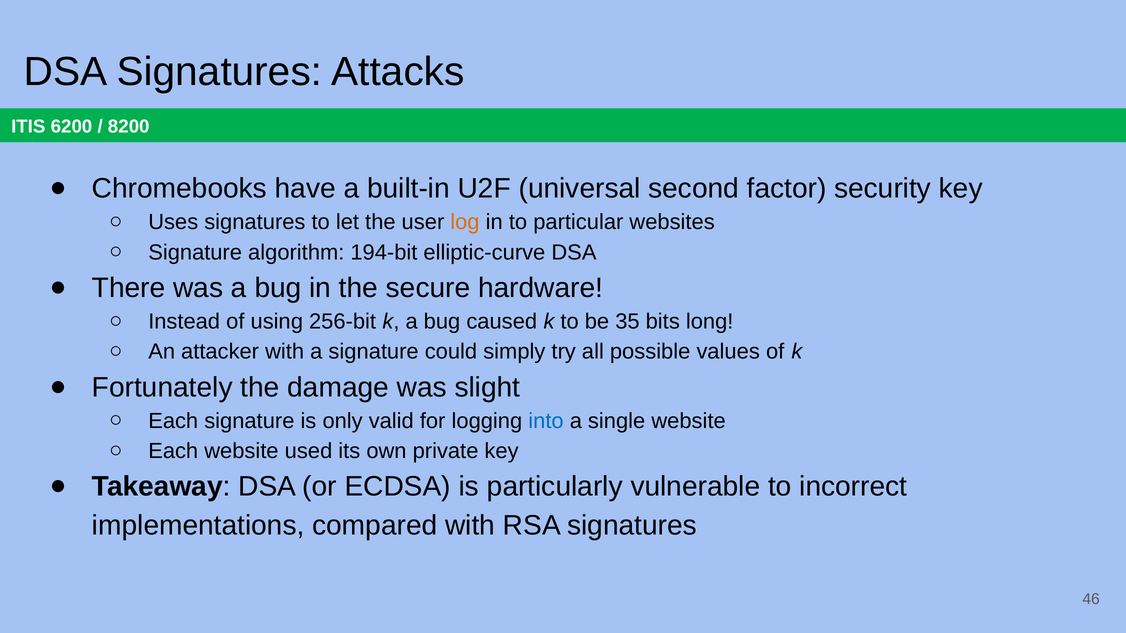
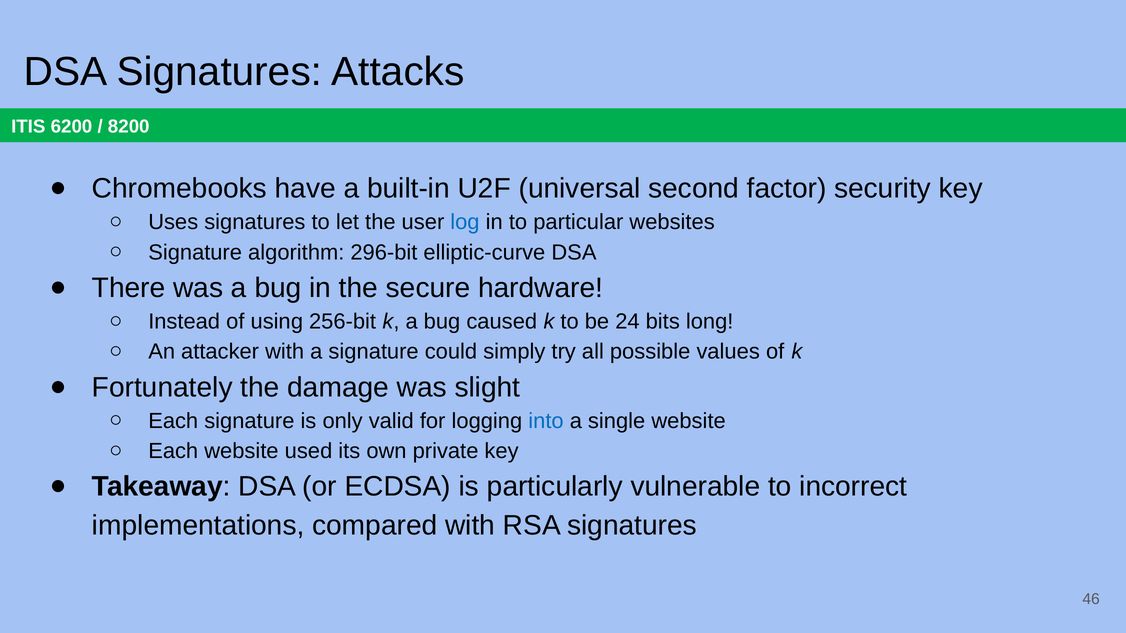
log colour: orange -> blue (465, 222)
194-bit: 194-bit -> 296-bit (384, 253)
35: 35 -> 24 (627, 322)
